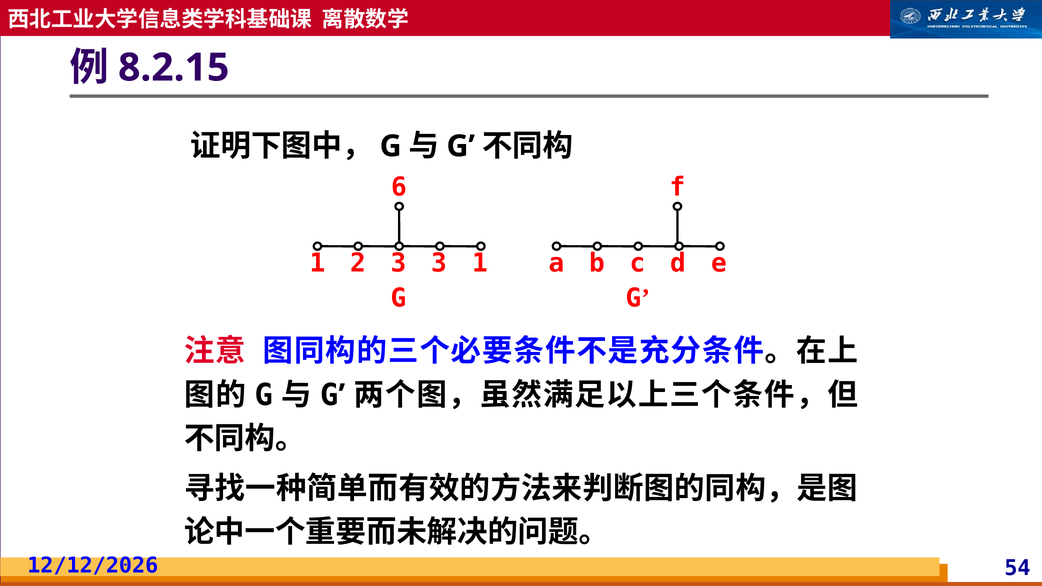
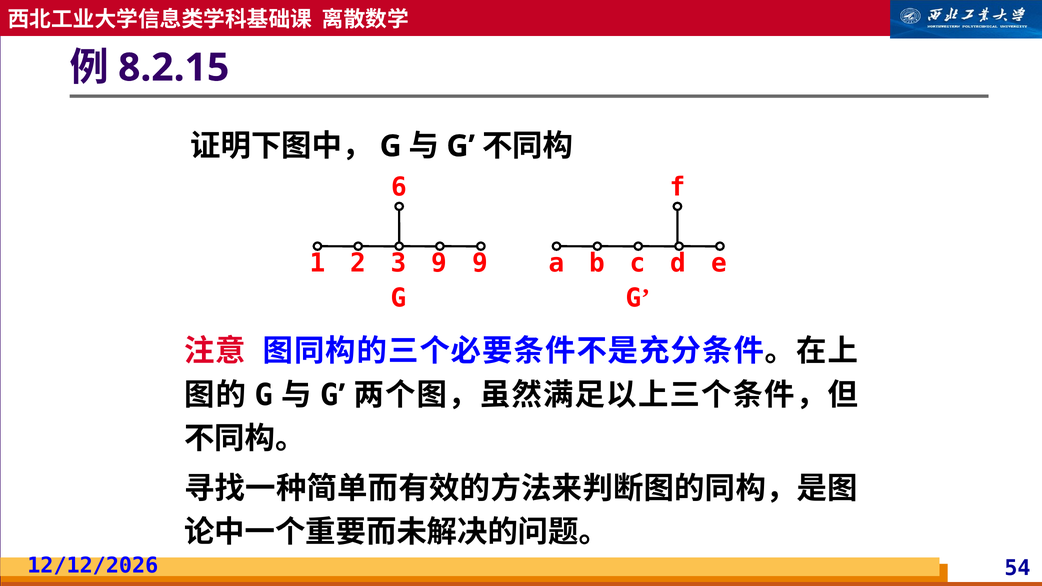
3 3: 3 -> 9 (439, 263)
2 1: 1 -> 9 (480, 263)
